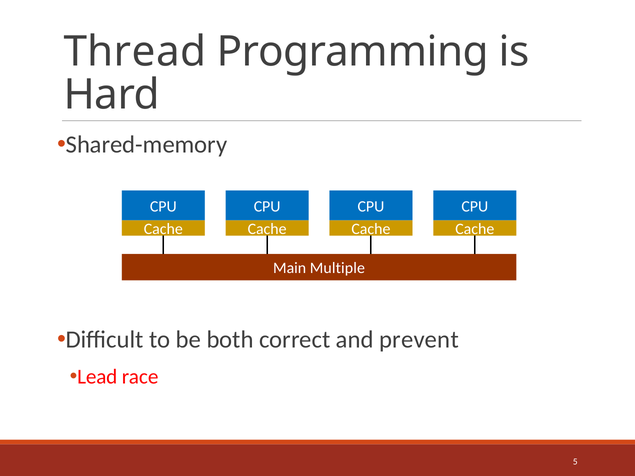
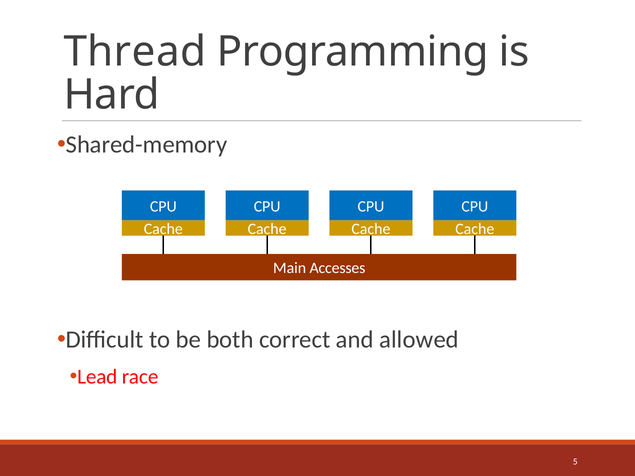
Multiple: Multiple -> Accesses (337, 268)
prevent: prevent -> allowed (419, 340)
